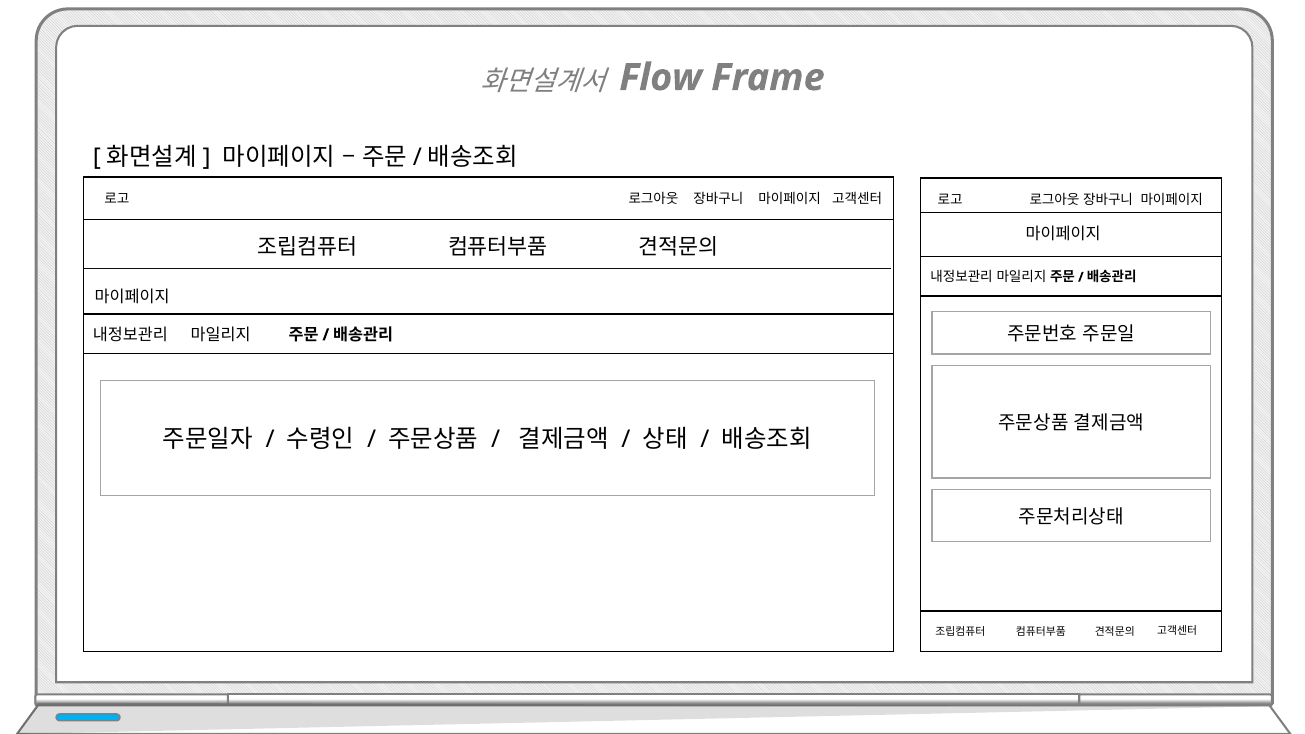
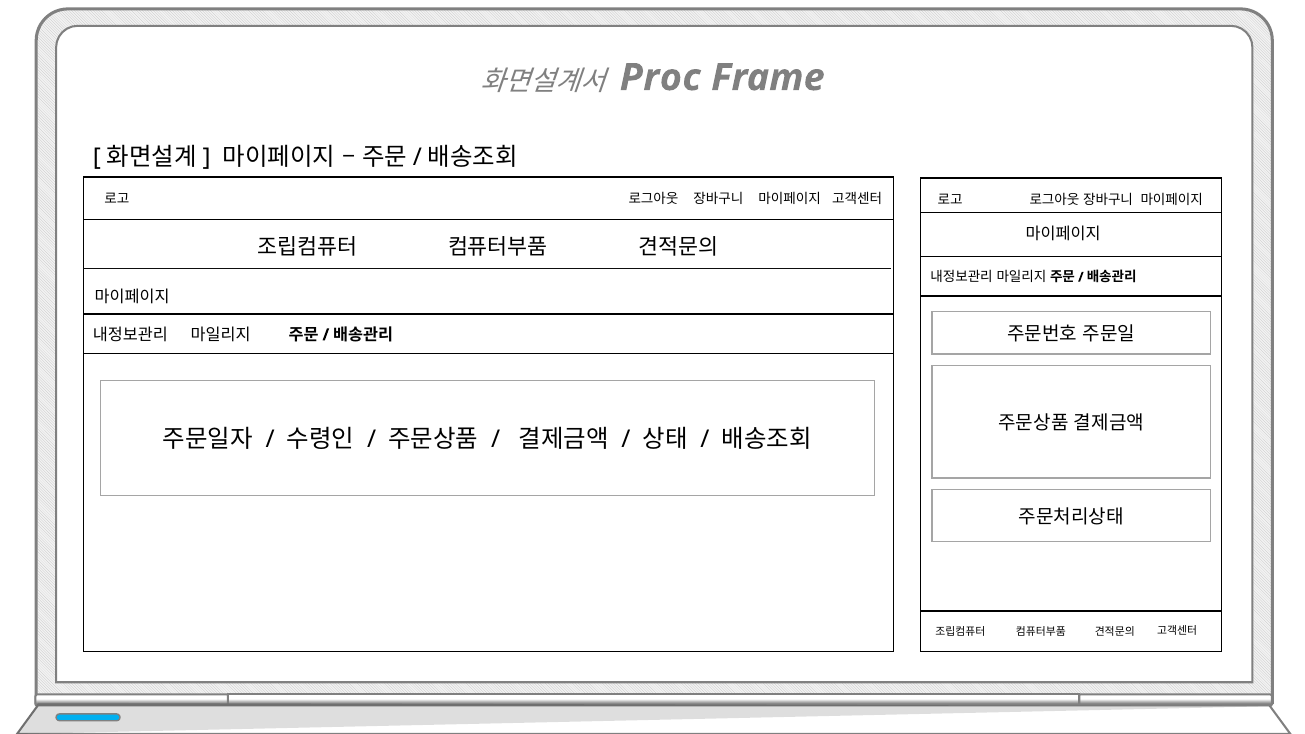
Flow: Flow -> Proc (660, 78)
